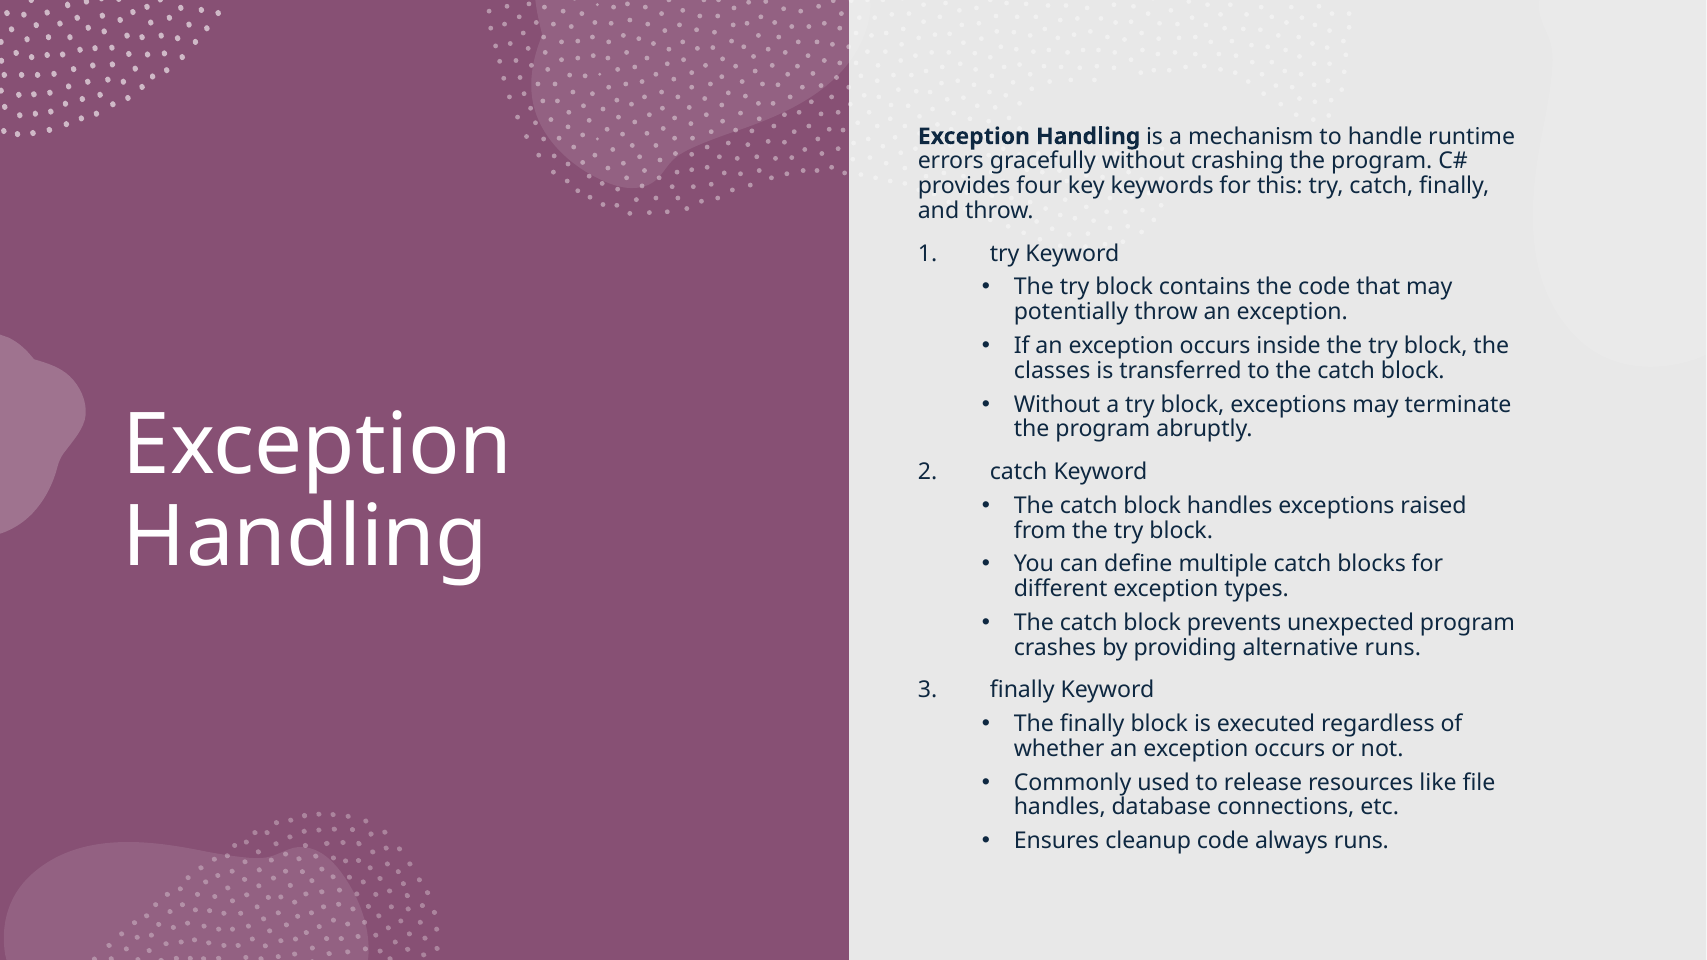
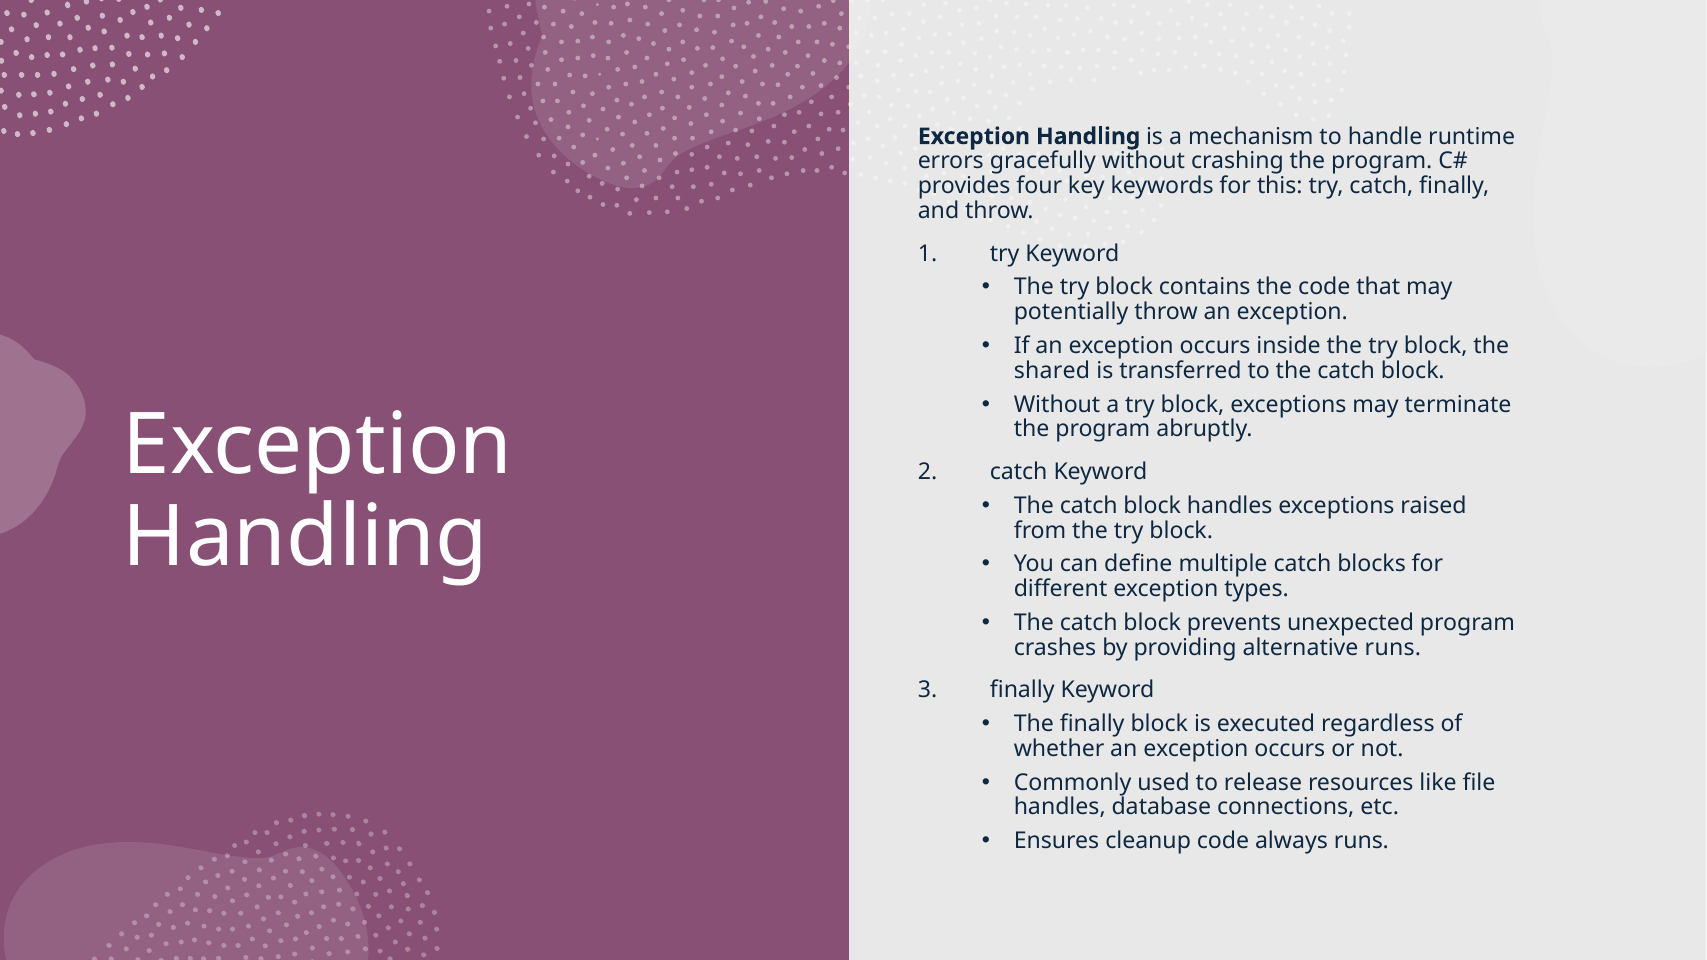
classes: classes -> shared (1052, 371)
